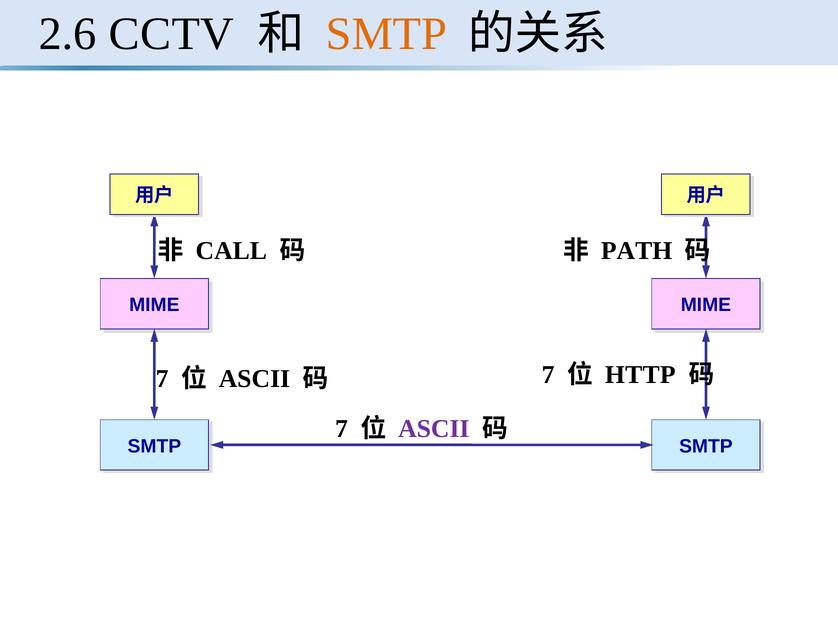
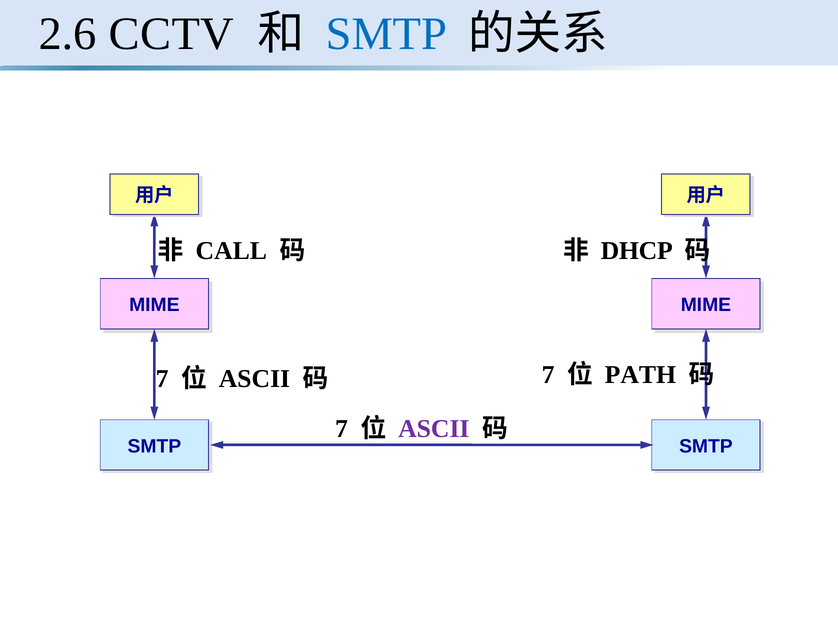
SMTP colour: orange -> blue (386, 34)
PATH: PATH -> DHCP (637, 251)
HTTP: HTTP -> PATH (640, 375)
